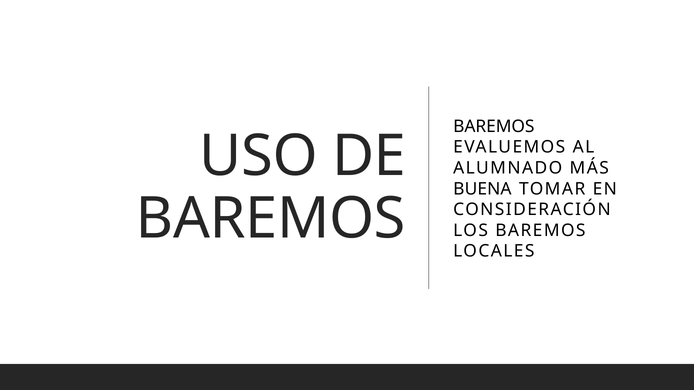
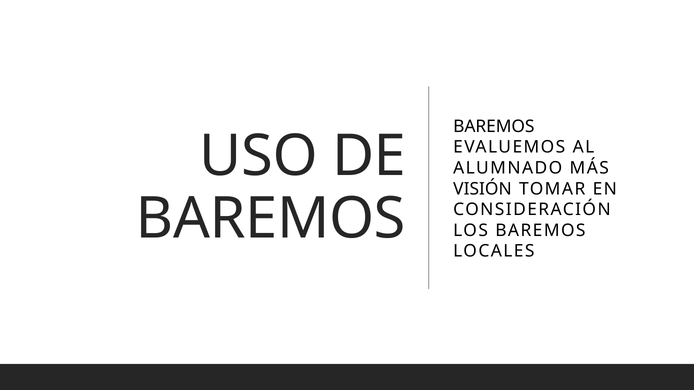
BUENA: BUENA -> VISIÓN (482, 189)
